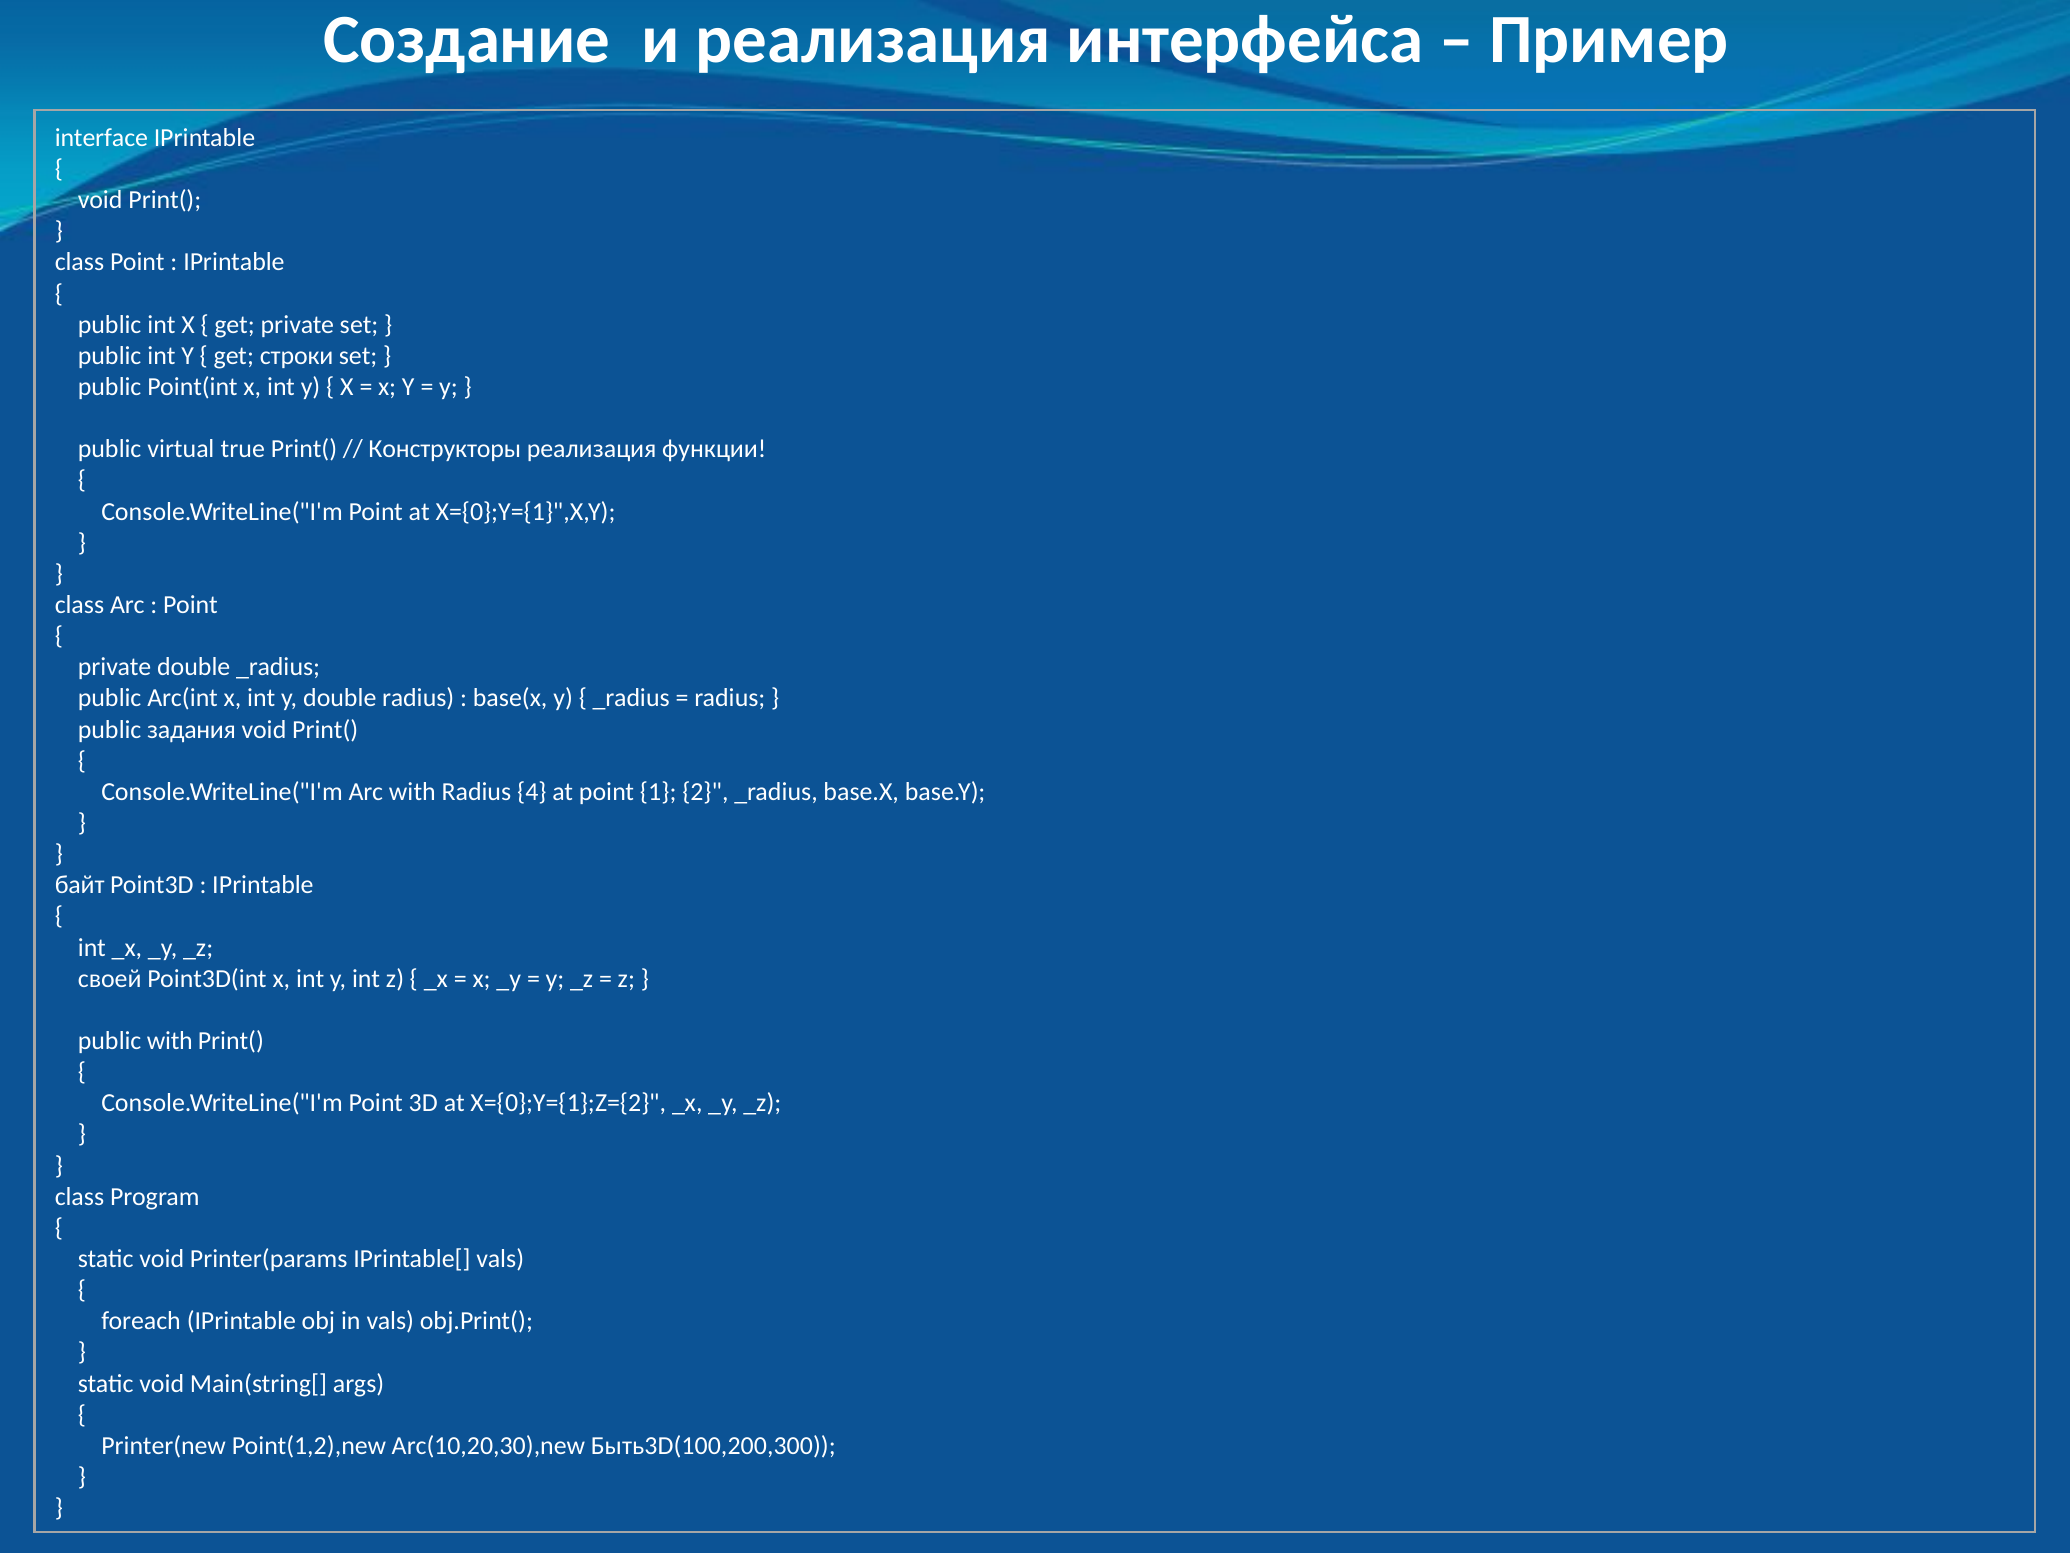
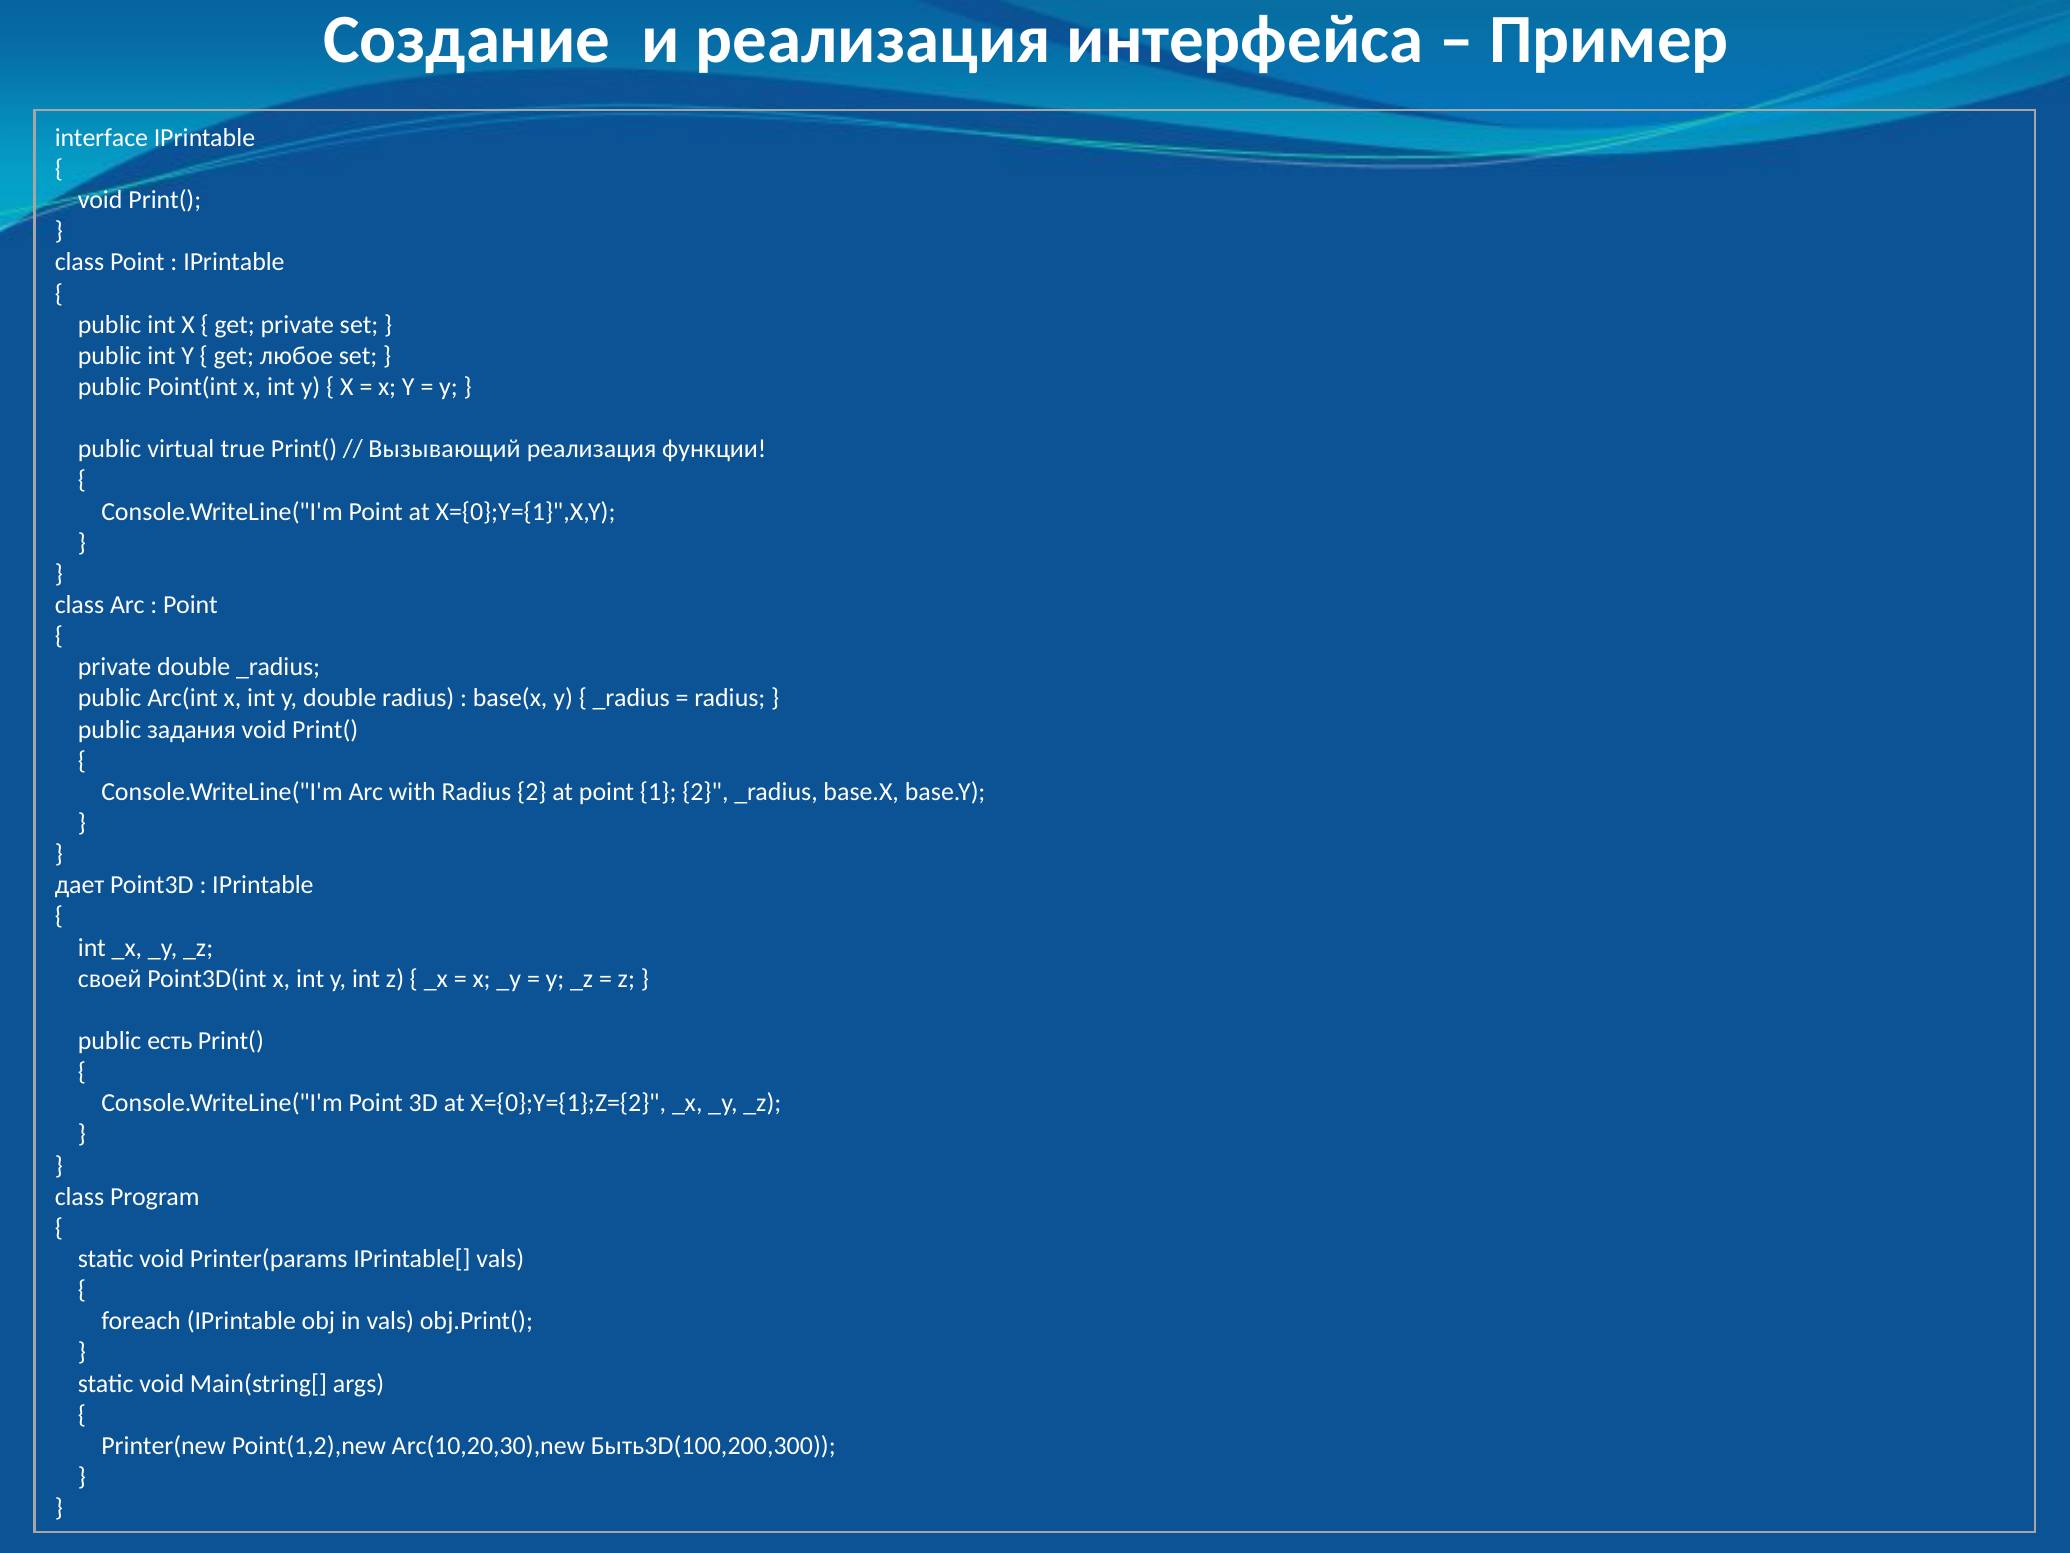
строки: строки -> любое (296, 356)
Конструкторы: Конструкторы -> Вызывающий (445, 449)
Radius 4: 4 -> 2 (532, 792)
байт: байт -> дает (80, 885)
public with: with -> есть (170, 1041)
